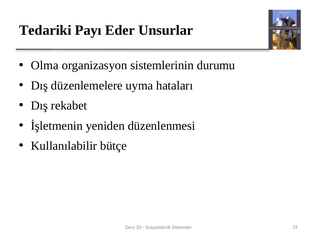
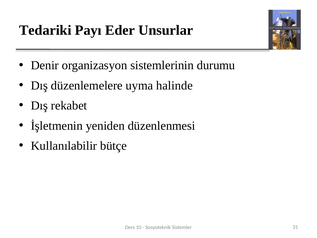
Olma: Olma -> Denir (45, 65)
hataları: hataları -> halinde (175, 85)
